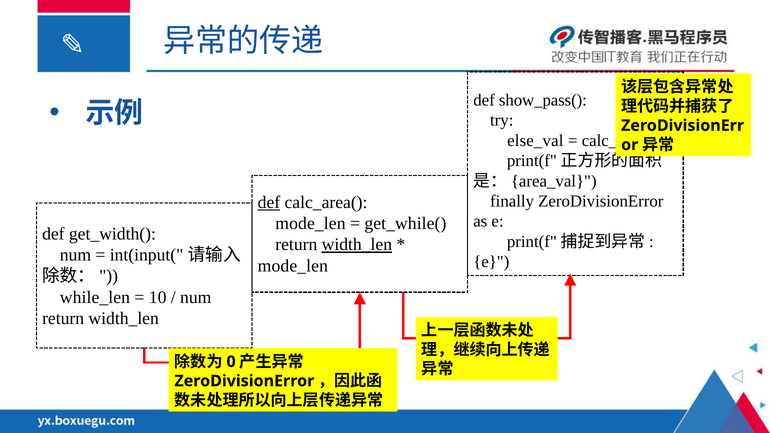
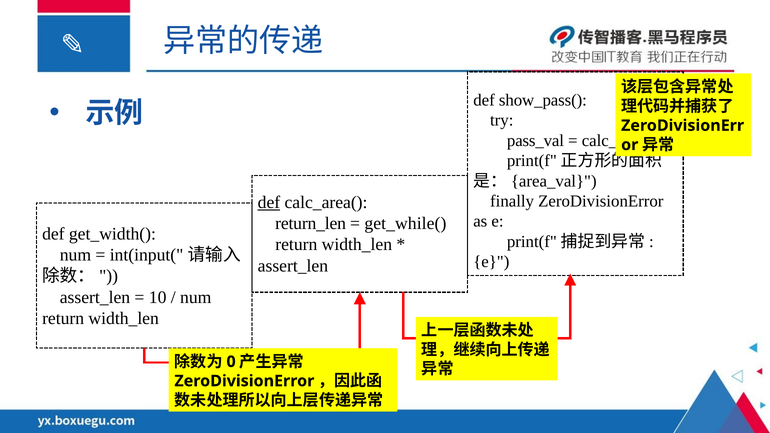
else_val: else_val -> pass_val (535, 141)
mode_len: mode_len -> return_len (311, 224)
width_len underline: present -> none (357, 245)
mode_len: mode_len -> assert_len (293, 266)
while_len: while_len -> assert_len (95, 297)
